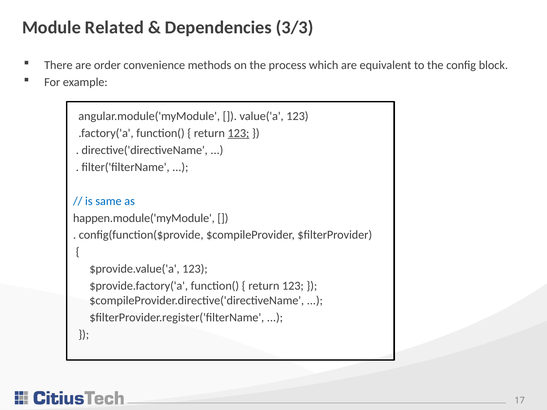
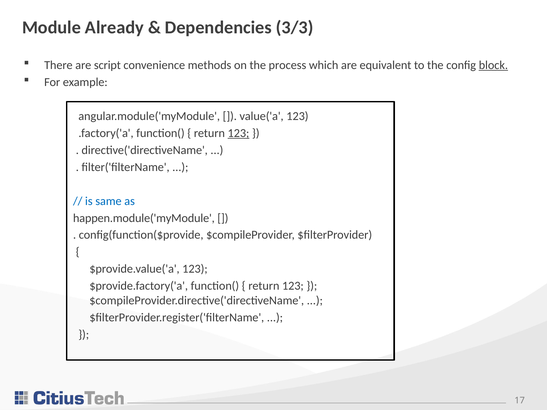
Related: Related -> Already (114, 28)
order: order -> script (107, 65)
block underline: none -> present (493, 65)
